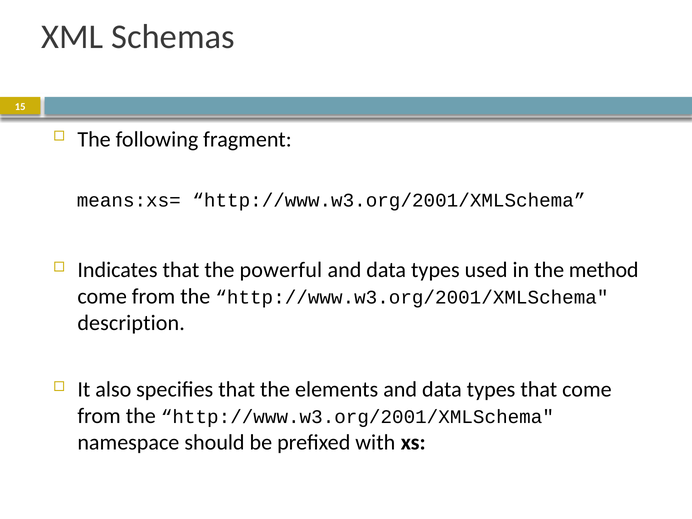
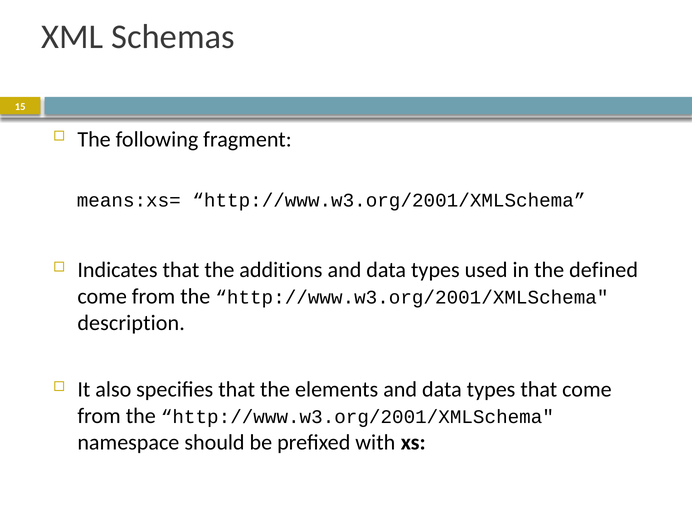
powerful: powerful -> additions (281, 270)
method: method -> defined (604, 270)
